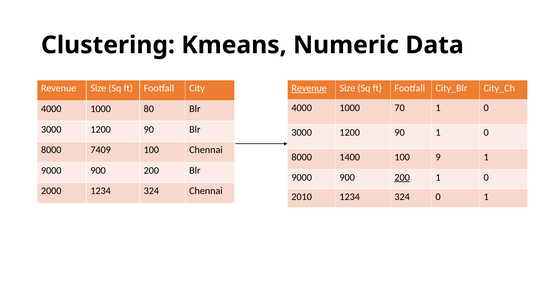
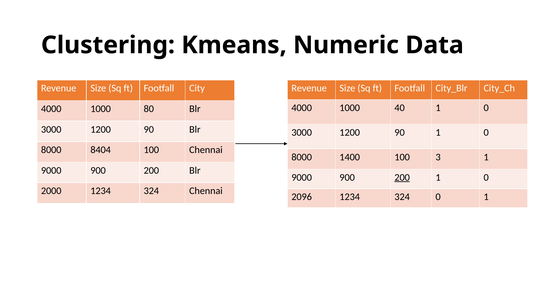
Revenue underline: present -> none (309, 88)
70: 70 -> 40 (400, 108)
7409: 7409 -> 8404 (101, 150)
9: 9 -> 3 (438, 157)
2010: 2010 -> 2096 (302, 197)
